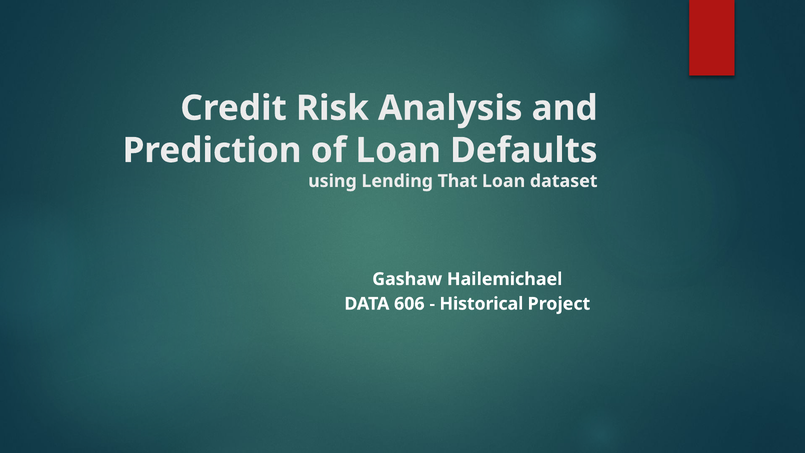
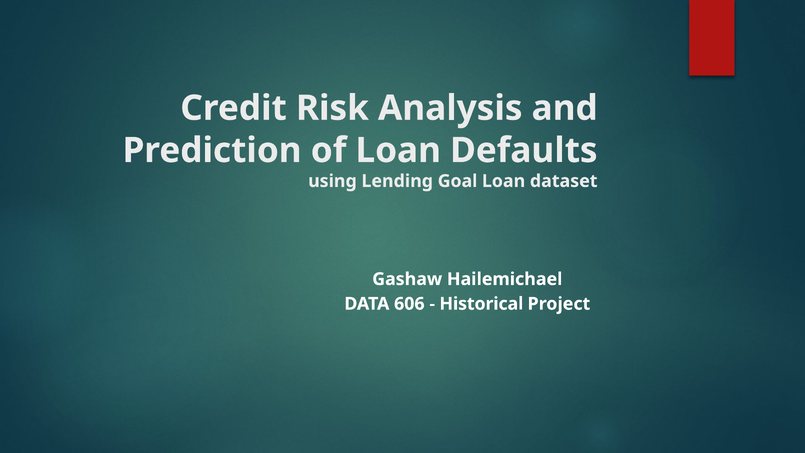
That: That -> Goal (458, 181)
